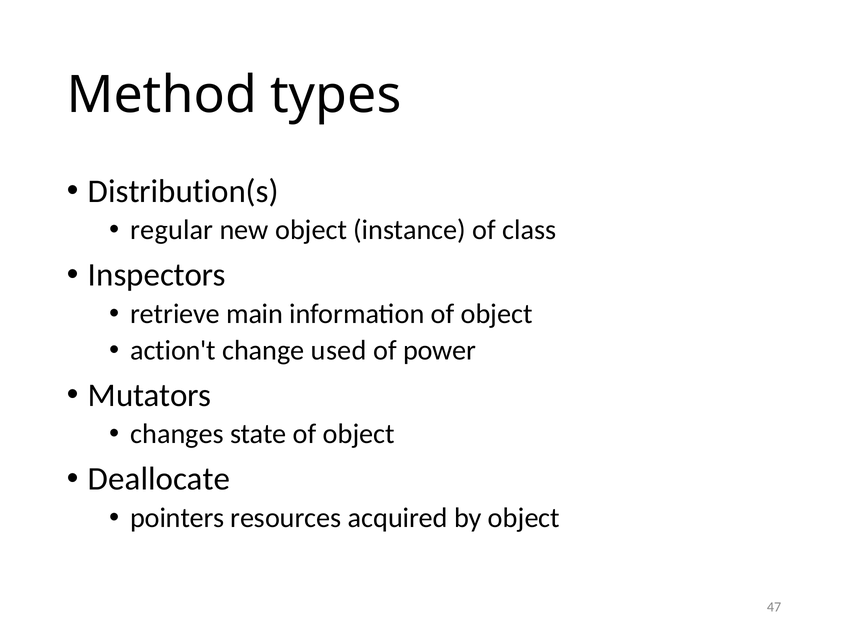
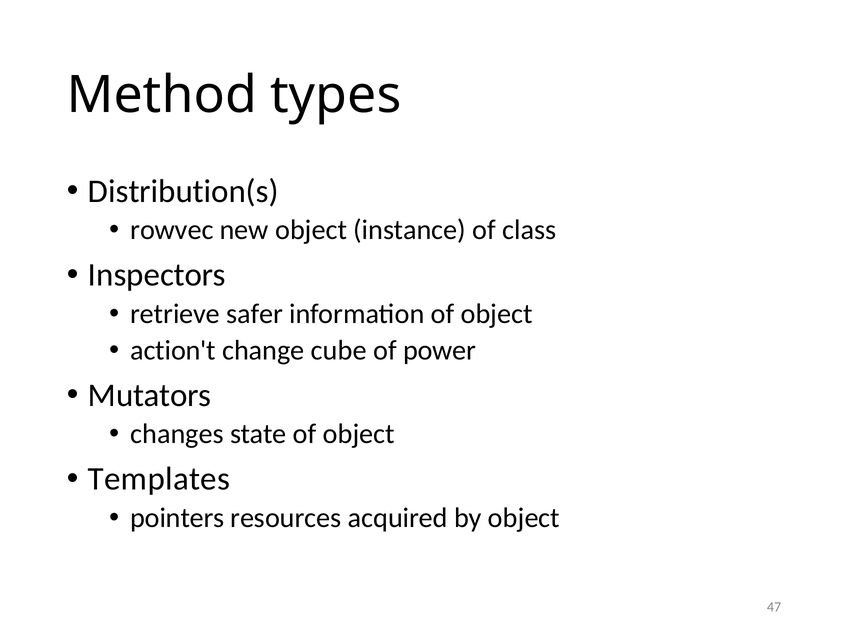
regular: regular -> rowvec (172, 230)
main: main -> safer (255, 314)
used: used -> cube (339, 350)
Deallocate: Deallocate -> Templates (159, 479)
